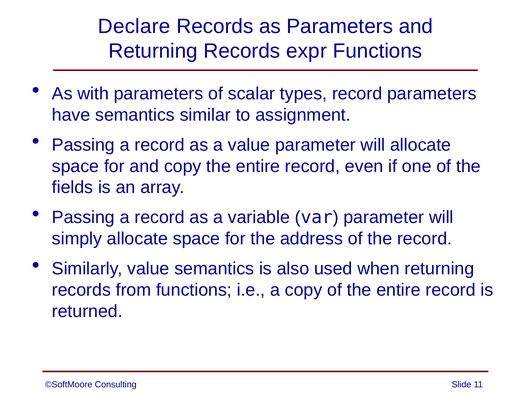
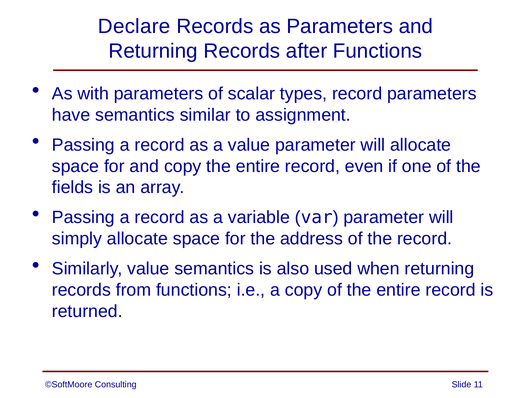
expr: expr -> after (307, 51)
